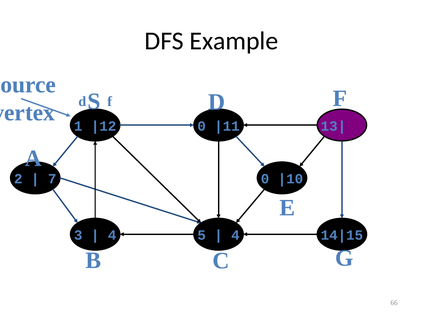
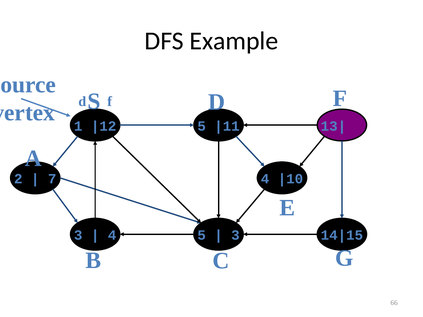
0: 0 -> 5 (202, 126)
7 0: 0 -> 4 (265, 179)
4: 4 -> 3 (235, 235)
